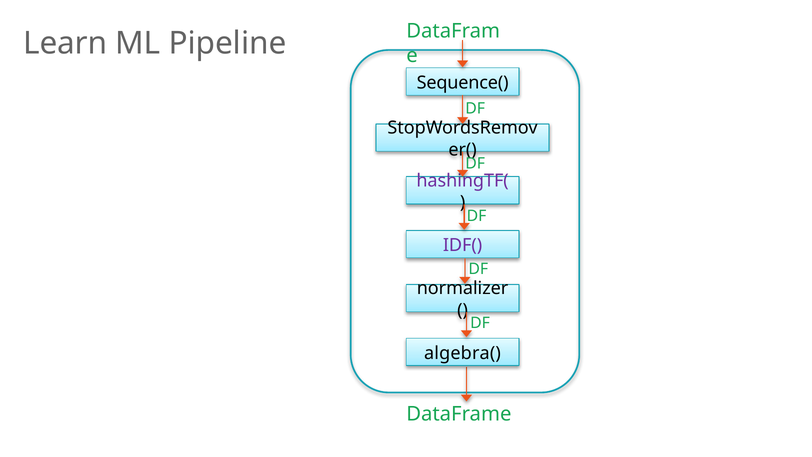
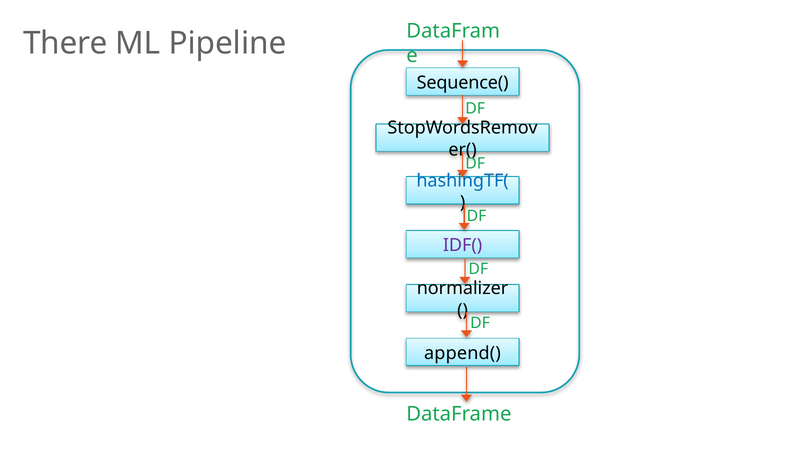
Learn: Learn -> There (65, 43)
hashingTF( colour: purple -> blue (463, 181)
algebra(: algebra( -> append( (462, 353)
